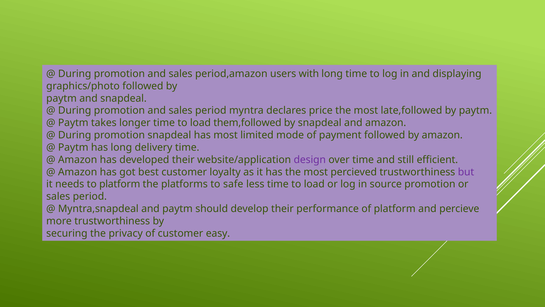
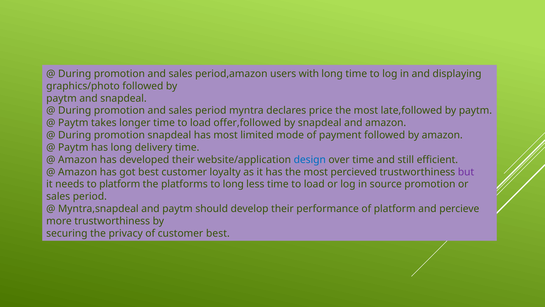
them,followed: them,followed -> offer,followed (247, 123)
design colour: purple -> blue (310, 159)
to safe: safe -> long (233, 184)
customer easy: easy -> best (218, 233)
